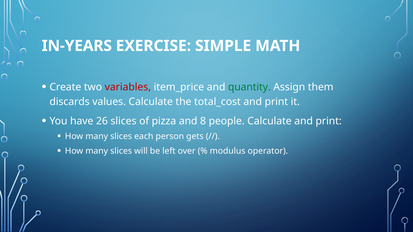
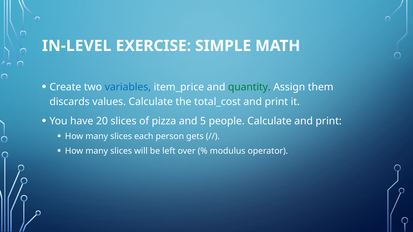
IN-YEARS: IN-YEARS -> IN-LEVEL (77, 46)
variables colour: red -> blue (128, 87)
26: 26 -> 20 (102, 121)
8: 8 -> 5 (203, 121)
